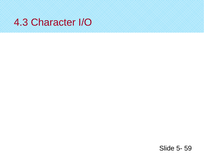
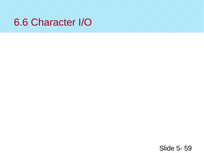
4.3: 4.3 -> 6.6 (21, 22)
